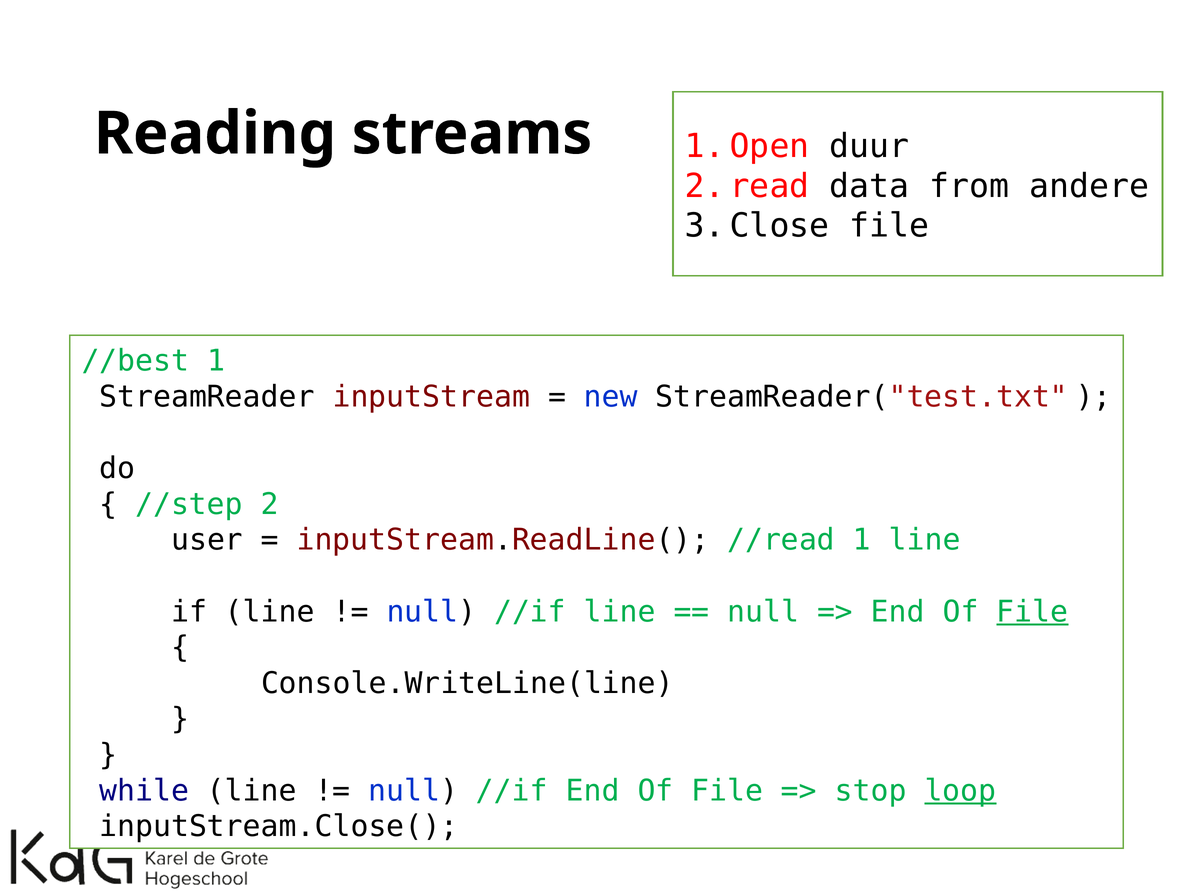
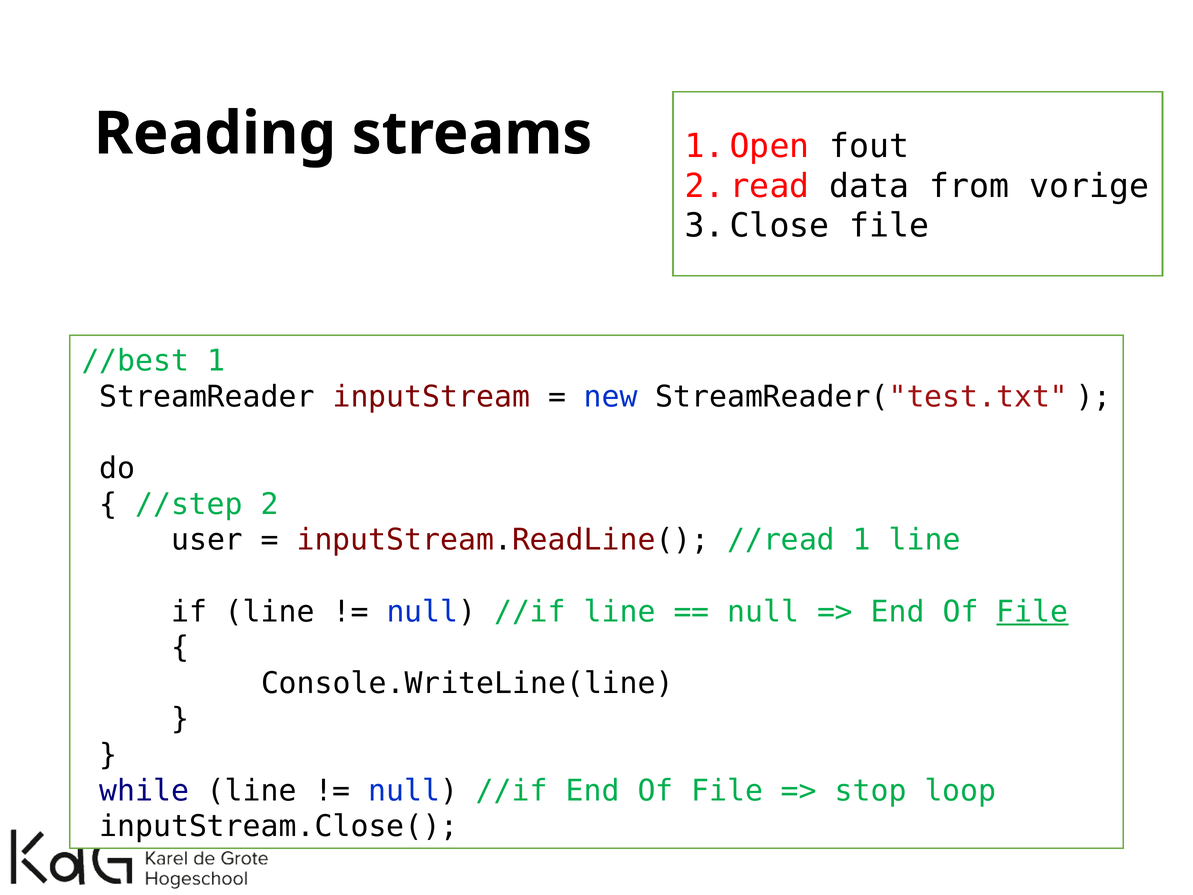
duur: duur -> fout (869, 146)
andere: andere -> vorige (1089, 186)
loop underline: present -> none (960, 790)
